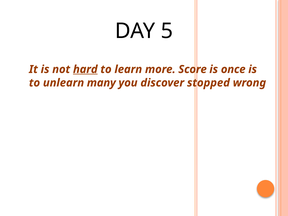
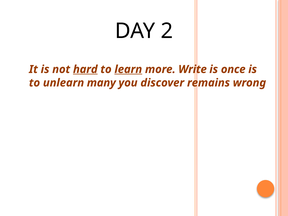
5: 5 -> 2 (167, 31)
learn underline: none -> present (128, 69)
Score: Score -> Write (193, 69)
stopped: stopped -> remains (209, 83)
